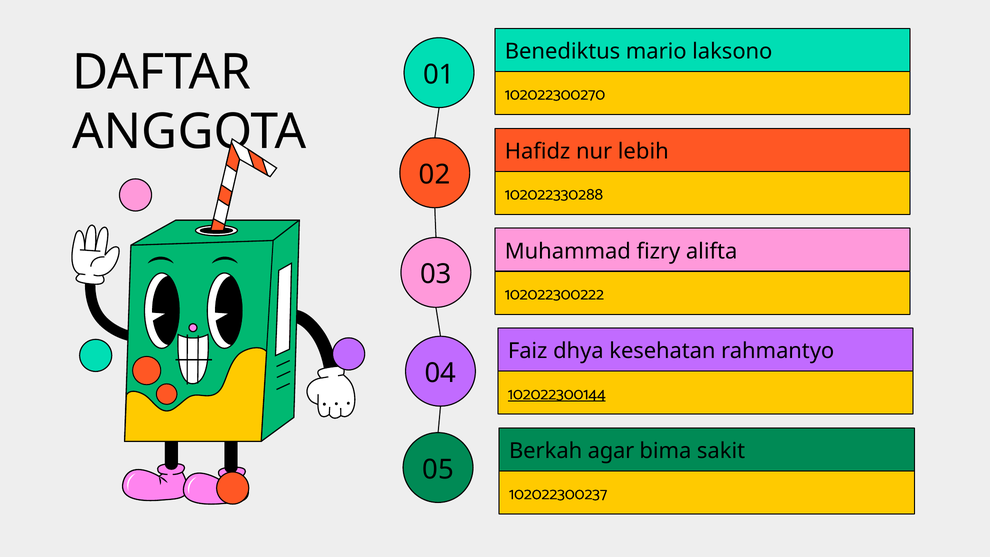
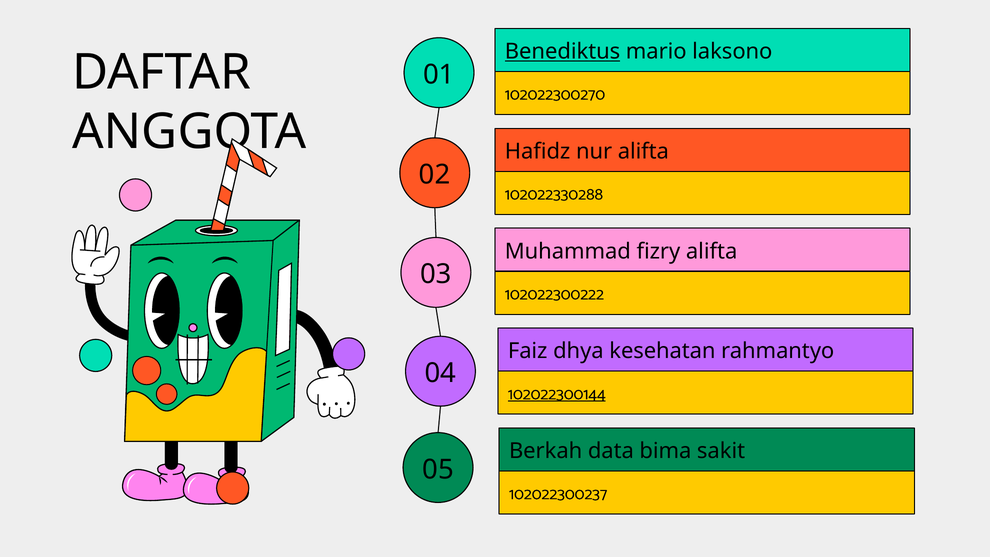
Benediktus underline: none -> present (563, 51)
nur lebih: lebih -> alifta (643, 151)
agar: agar -> data (611, 451)
